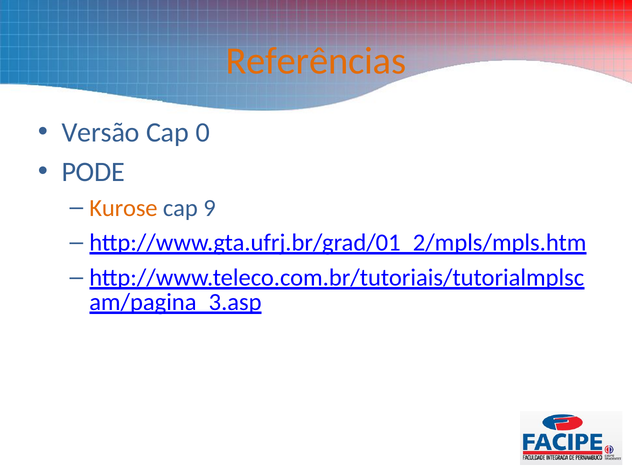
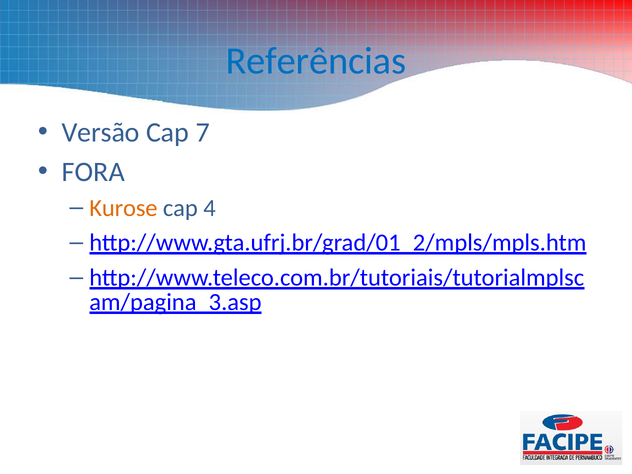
Referências colour: orange -> blue (316, 61)
0: 0 -> 7 (203, 133)
PODE: PODE -> FORA (93, 172)
9: 9 -> 4 (210, 208)
